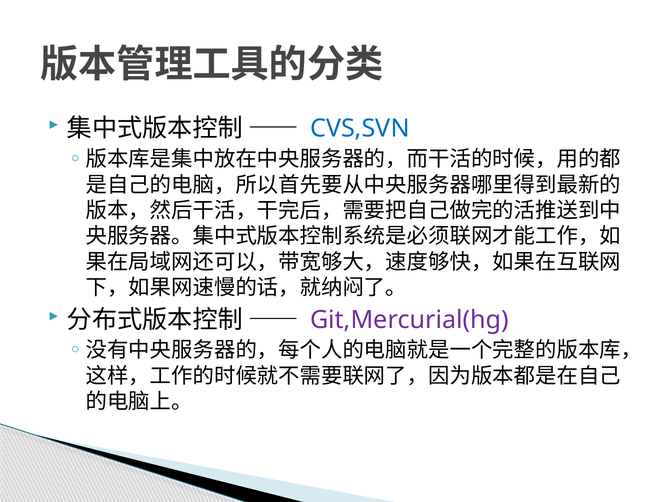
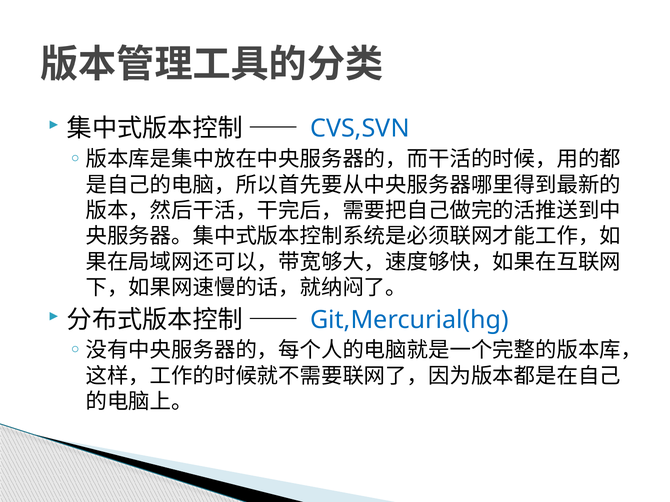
Git,Mercurial(hg colour: purple -> blue (409, 320)
